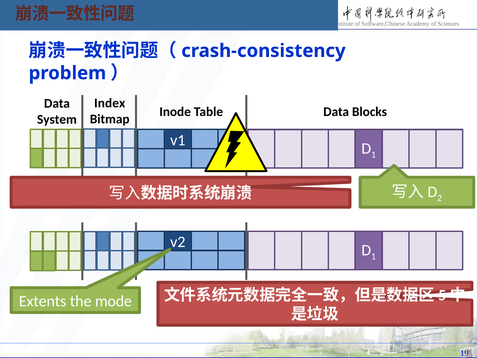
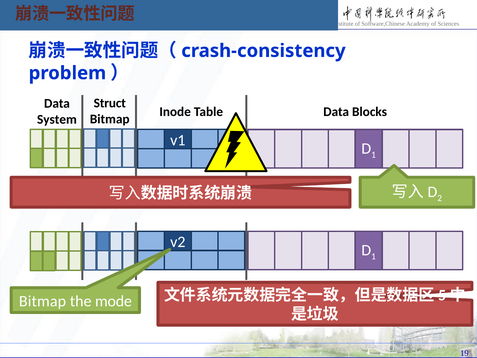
Index: Index -> Struct (110, 103)
Extents: Extents -> Bitmap (43, 301)
